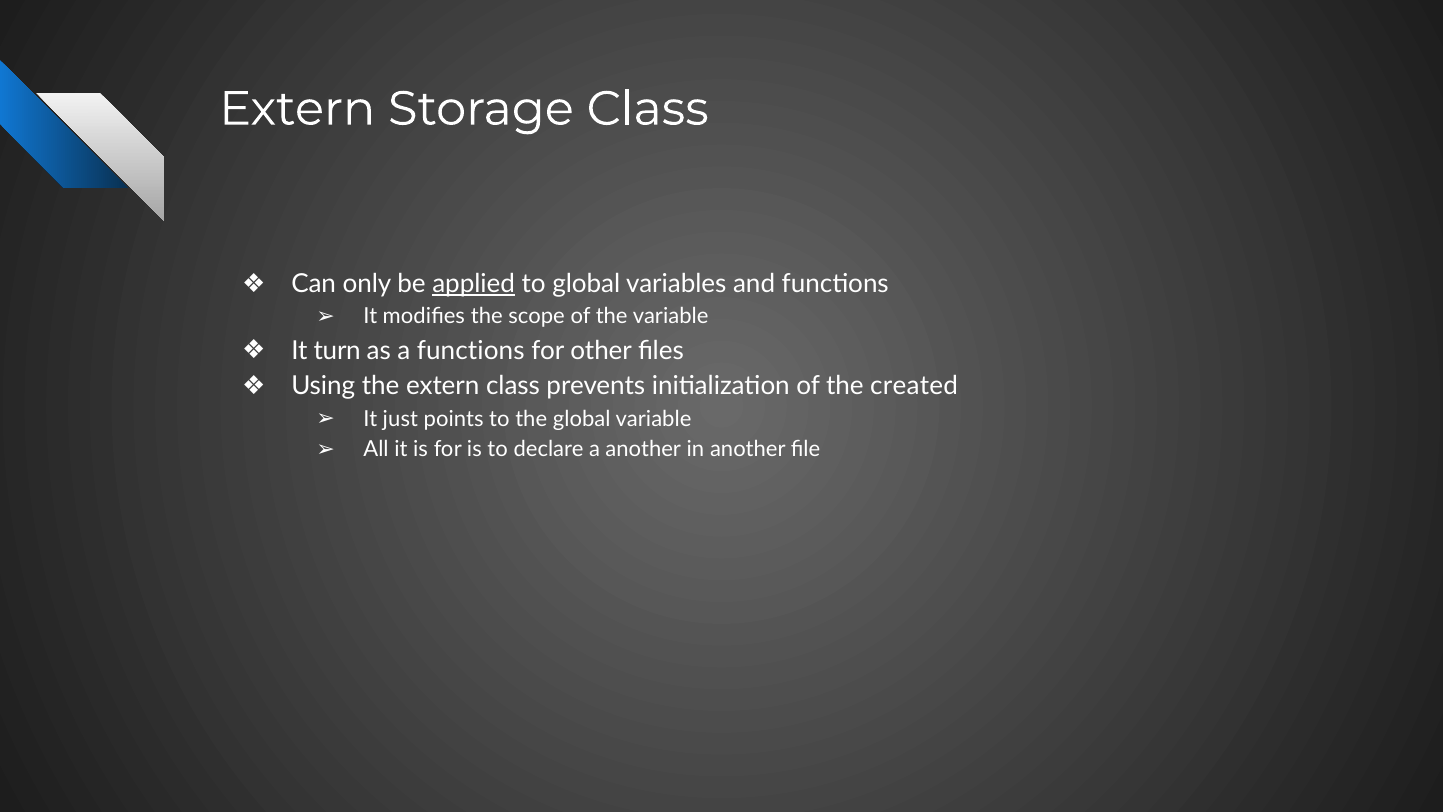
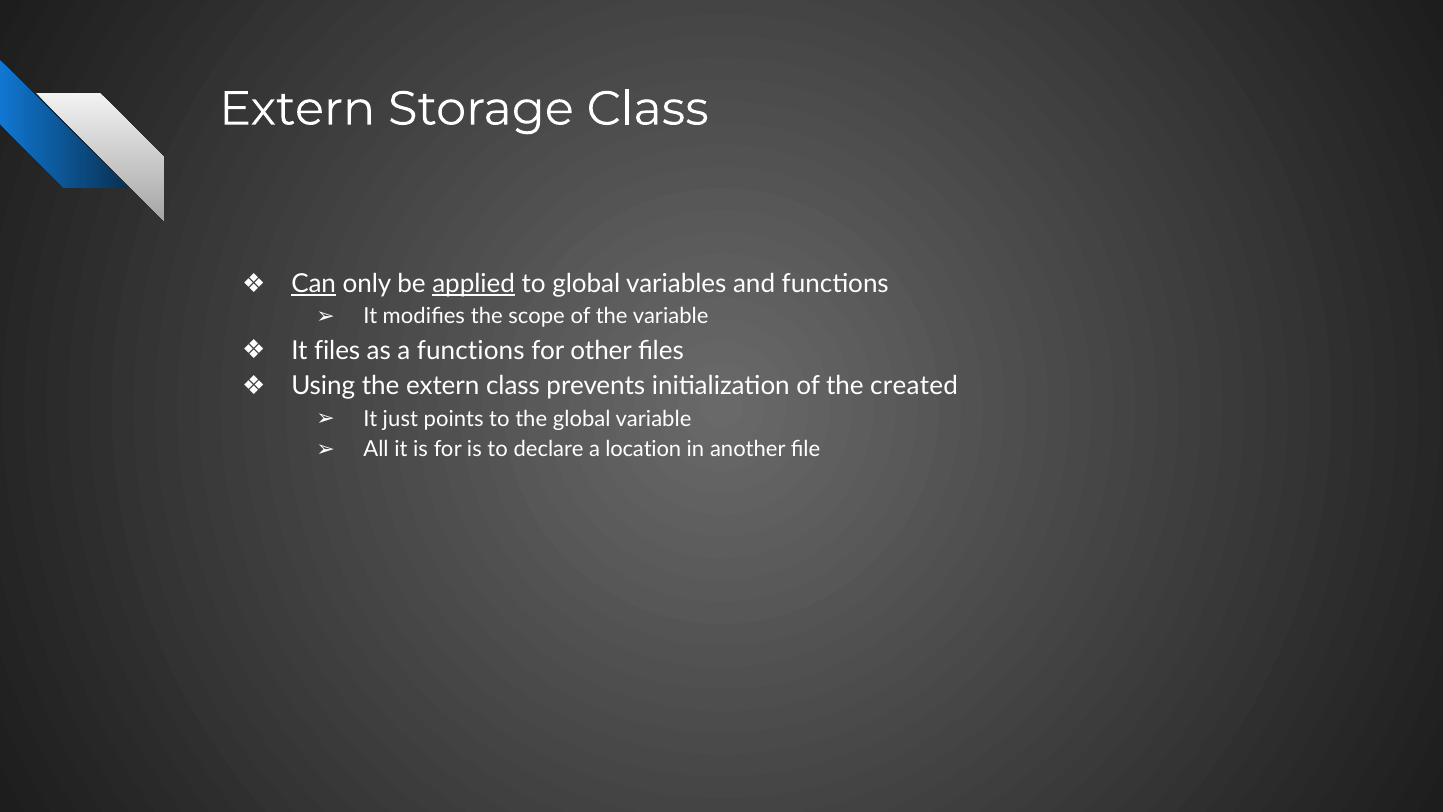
Can underline: none -> present (314, 284)
It turn: turn -> files (337, 350)
a another: another -> location (643, 449)
